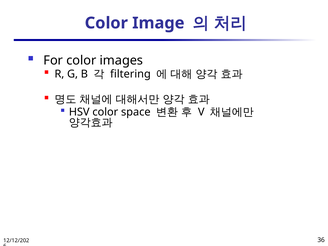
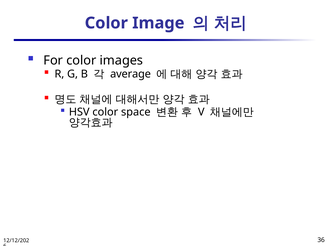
filtering: filtering -> average (131, 74)
